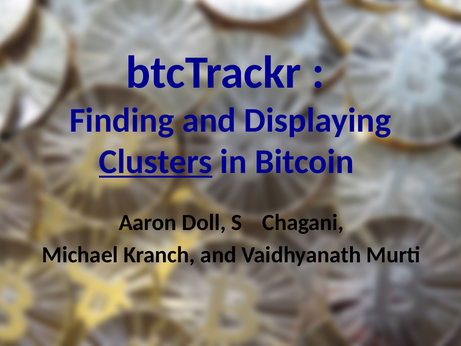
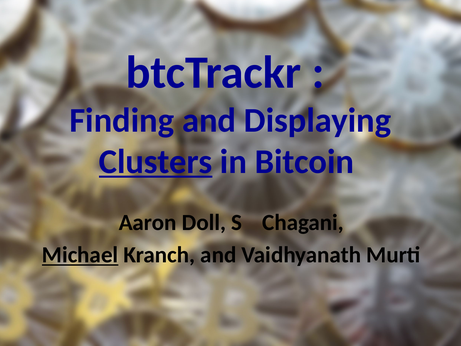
Michael underline: none -> present (80, 255)
